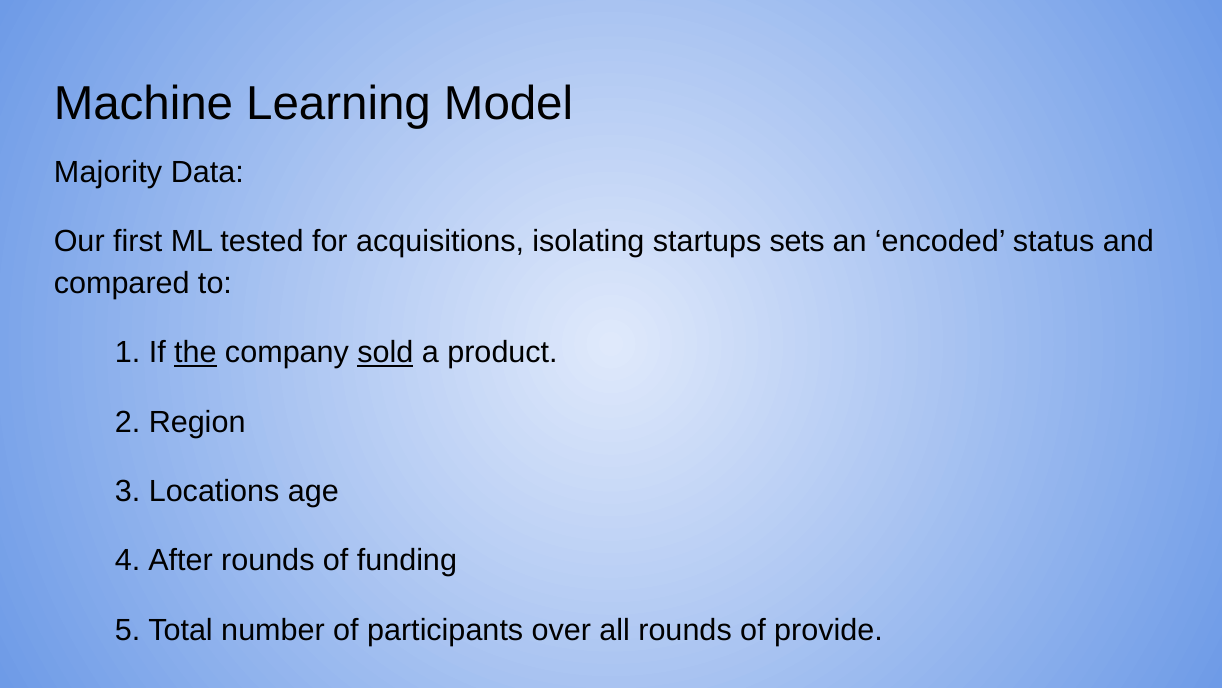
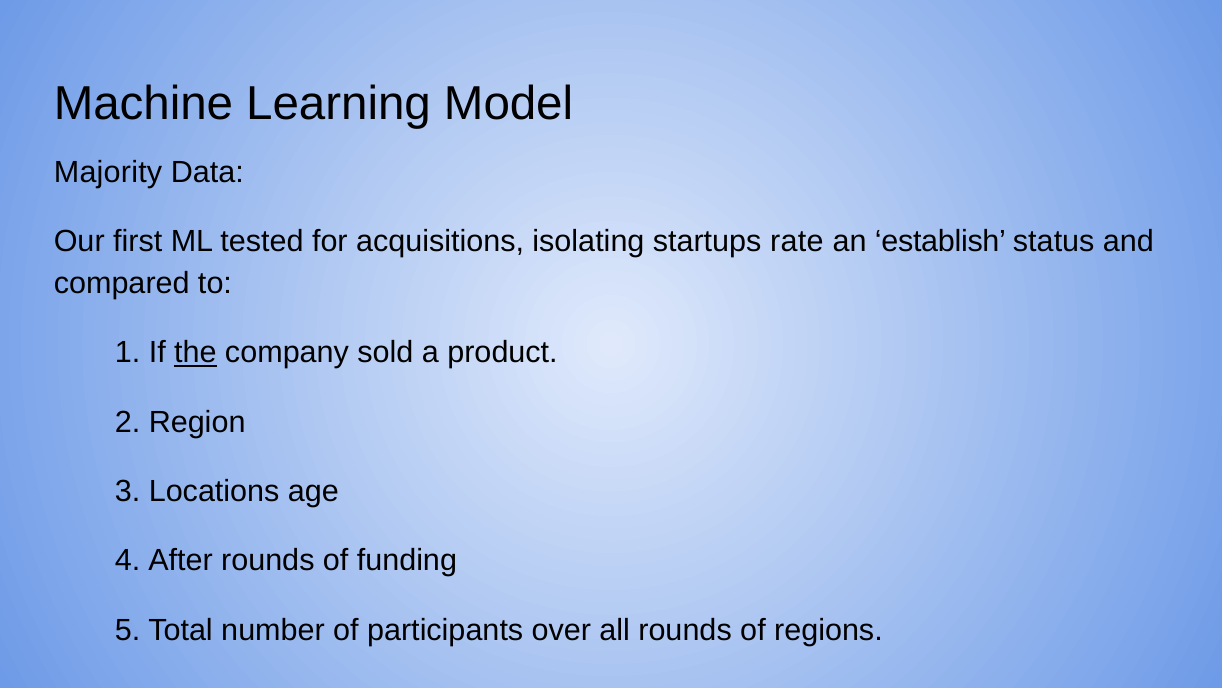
sets: sets -> rate (797, 241)
encoded: encoded -> establish (940, 241)
sold underline: present -> none (385, 353)
provide: provide -> regions (828, 630)
